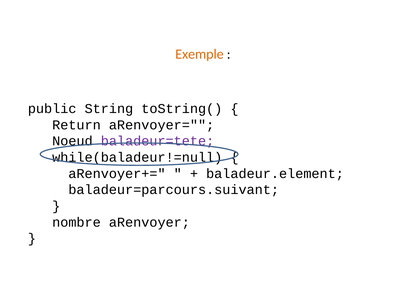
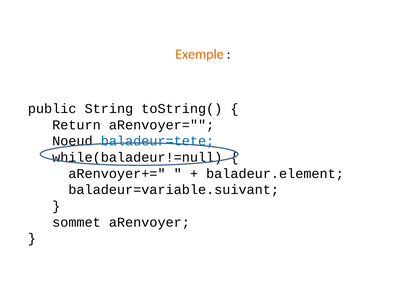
baladeur=tete colour: purple -> blue (158, 141)
baladeur=parcours.suivant: baladeur=parcours.suivant -> baladeur=variable.suivant (174, 190)
nombre: nombre -> sommet (76, 222)
